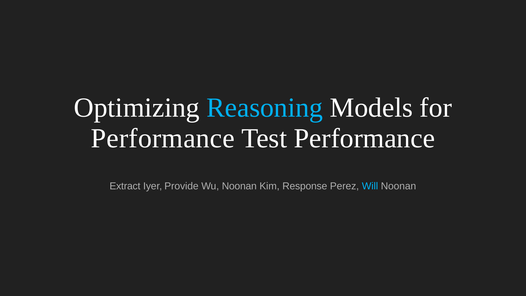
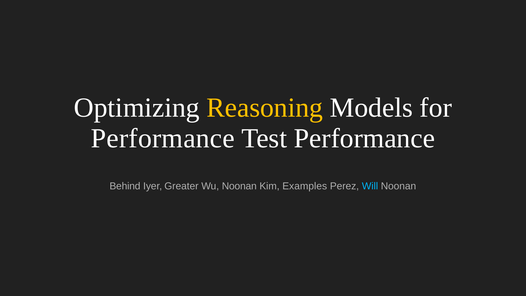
Reasoning colour: light blue -> yellow (265, 108)
Extract: Extract -> Behind (125, 186)
Provide: Provide -> Greater (181, 186)
Response: Response -> Examples (305, 186)
